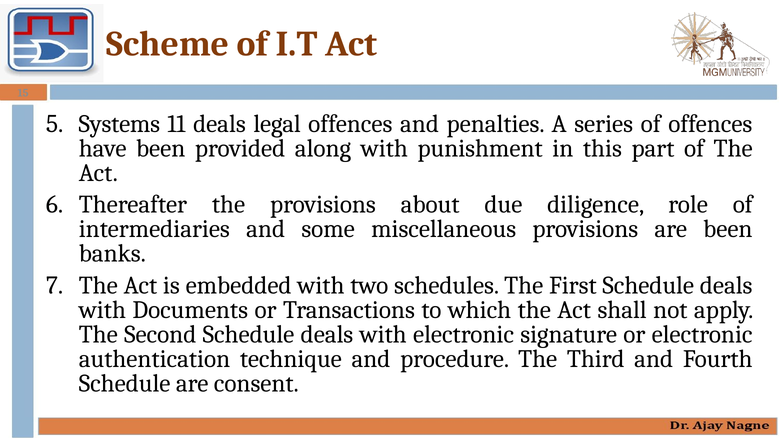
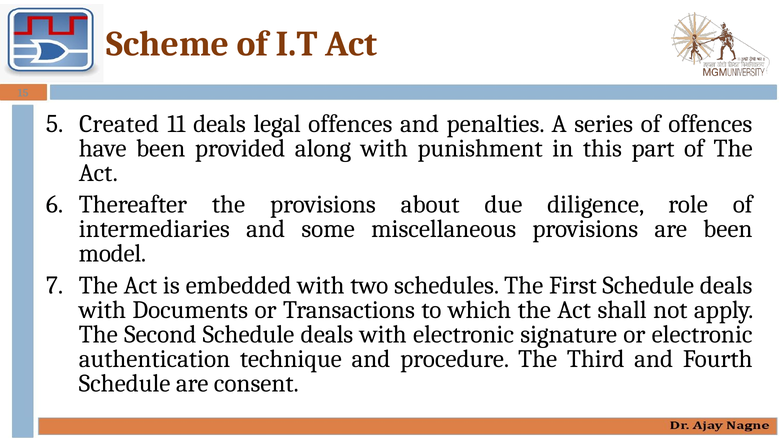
Systems: Systems -> Created (119, 124)
banks: banks -> model (112, 254)
